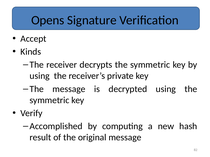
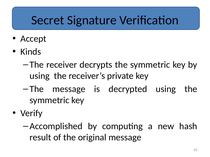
Opens: Opens -> Secret (48, 20)
